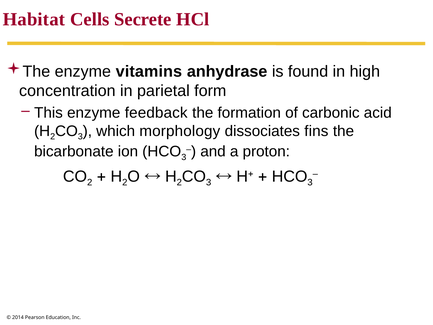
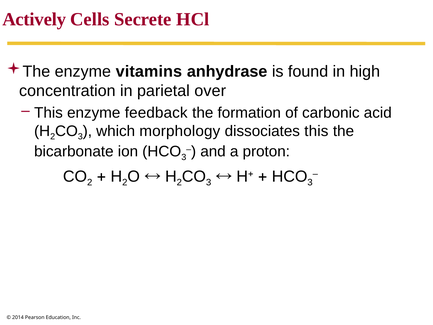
Habitat: Habitat -> Actively (34, 19)
form: form -> over (210, 91)
dissociates fins: fins -> this (316, 131)
